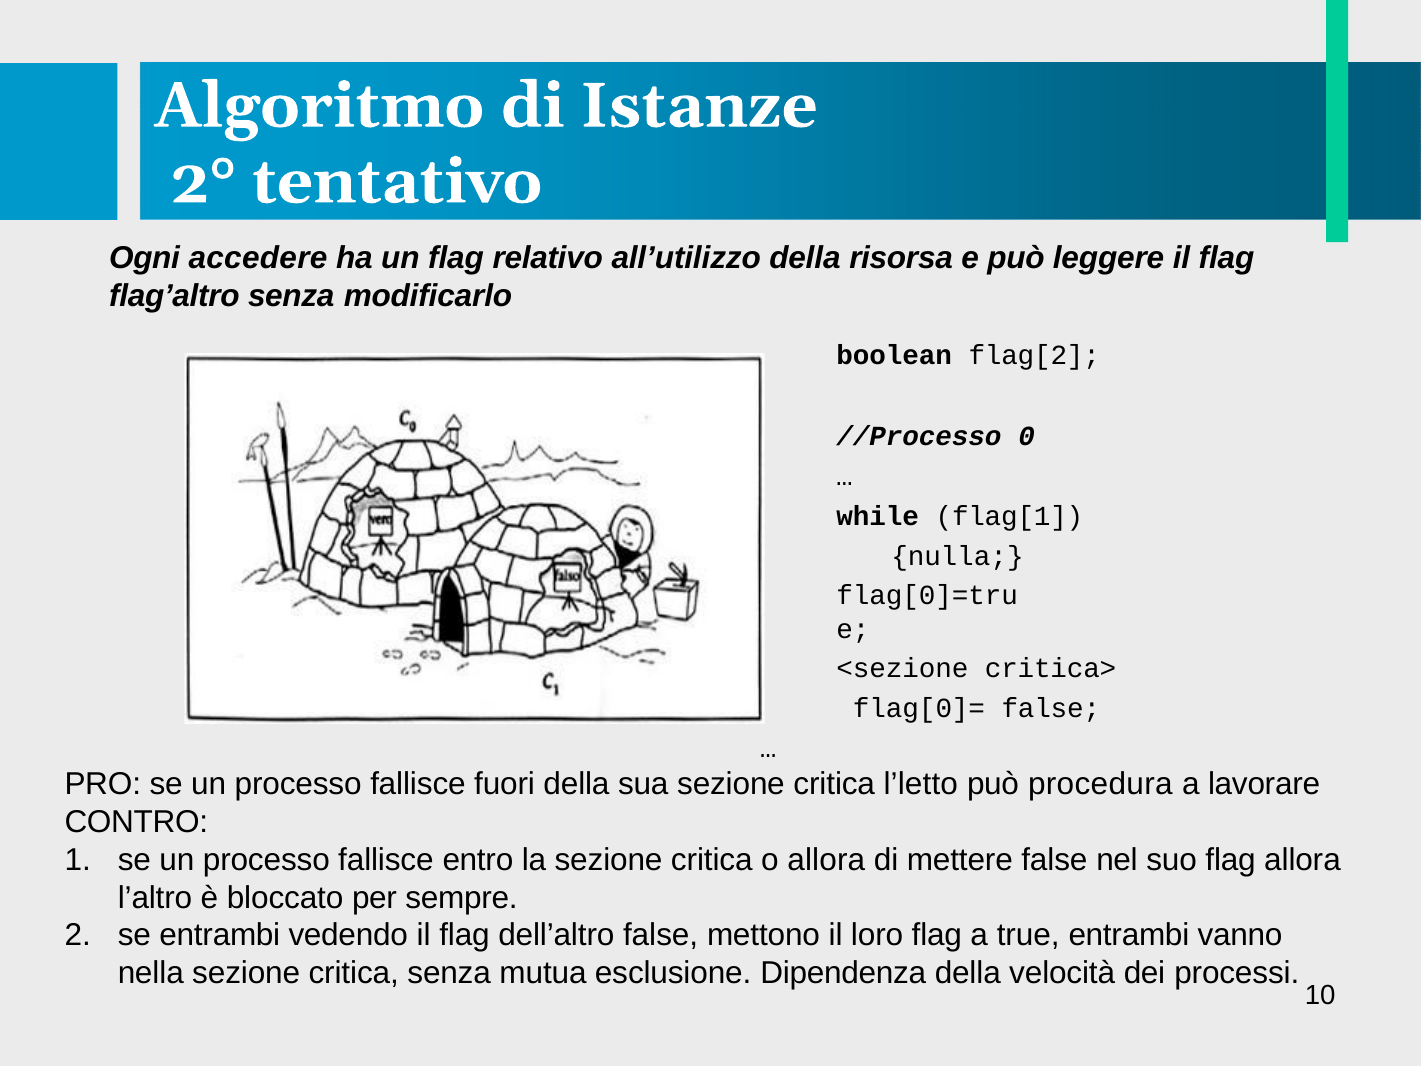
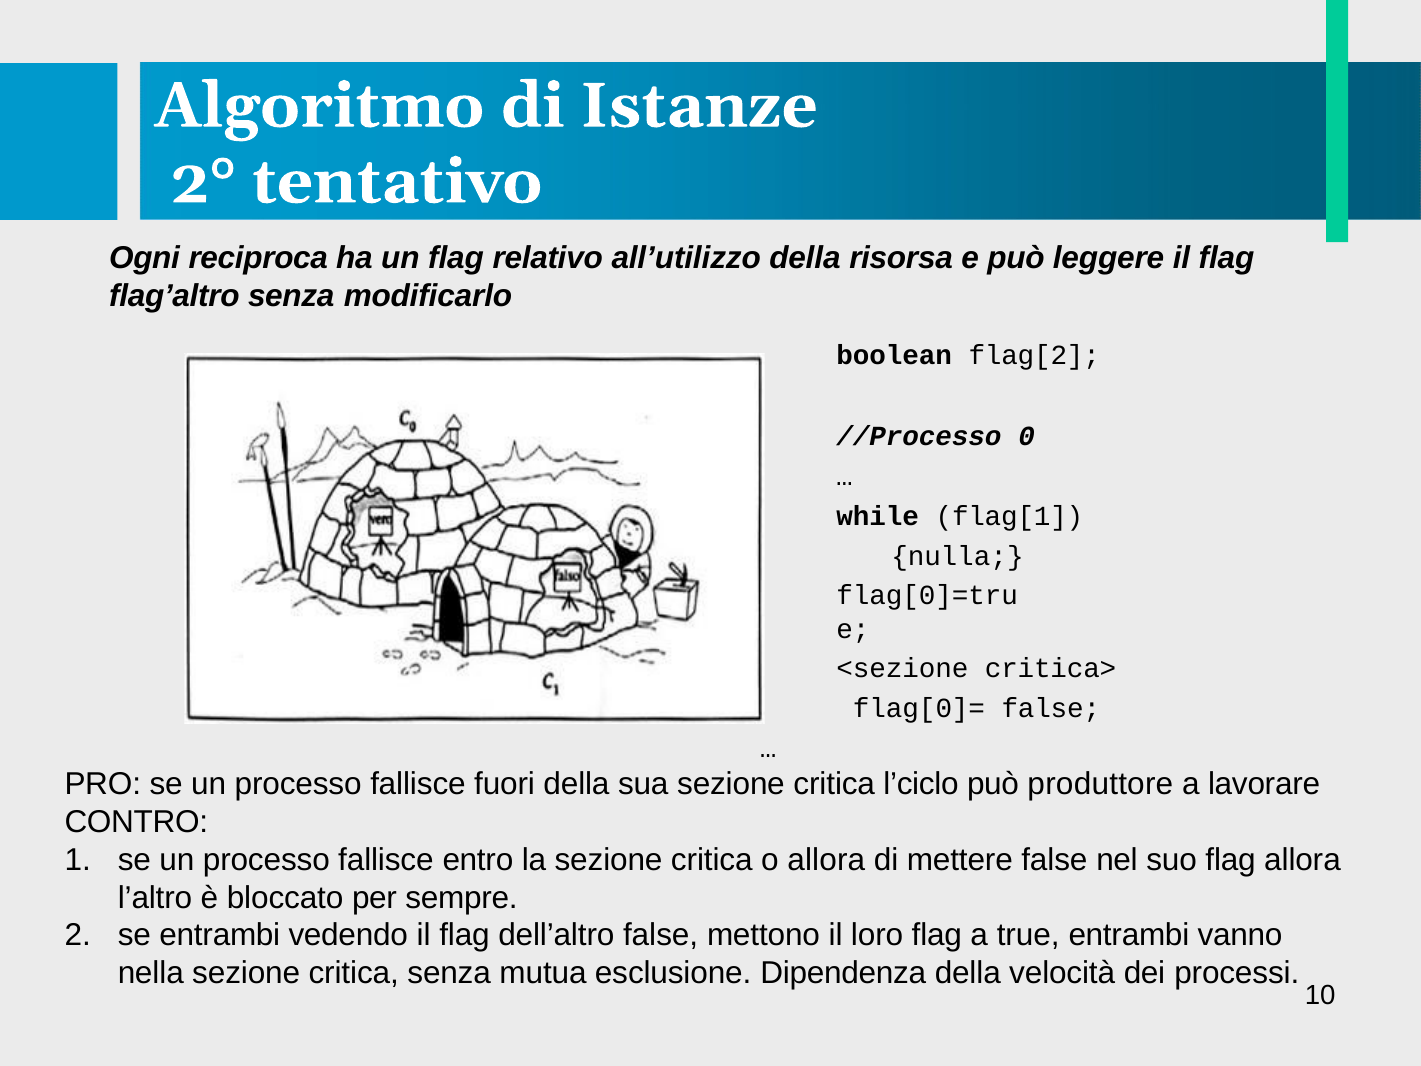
accedere: accedere -> reciproca (258, 258)
l’letto: l’letto -> l’ciclo (921, 784)
procedura: procedura -> produttore (1100, 784)
